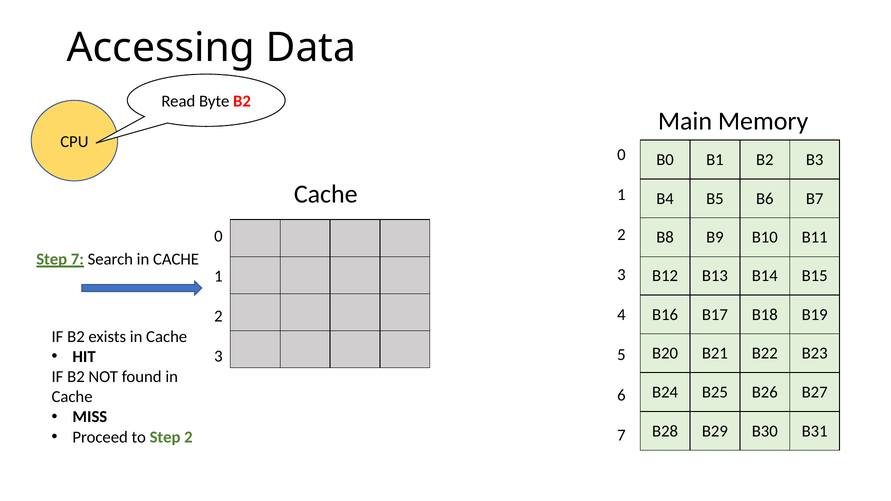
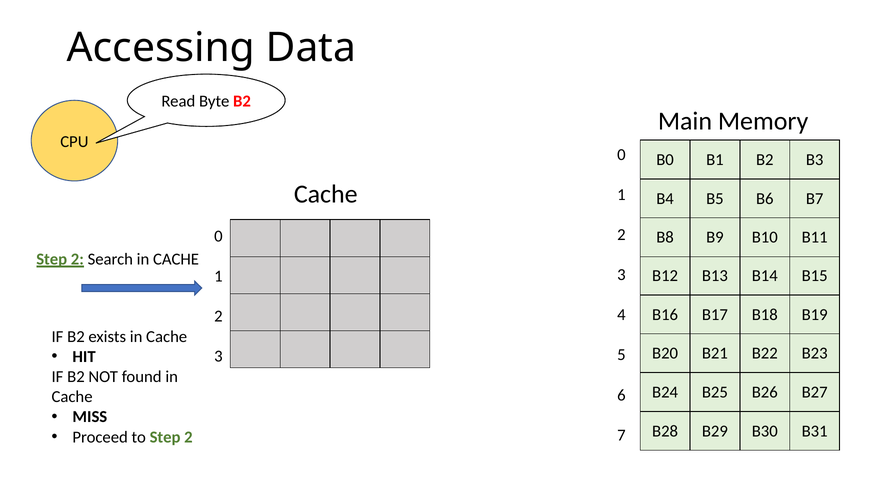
7: 7 -> 2 (77, 259)
